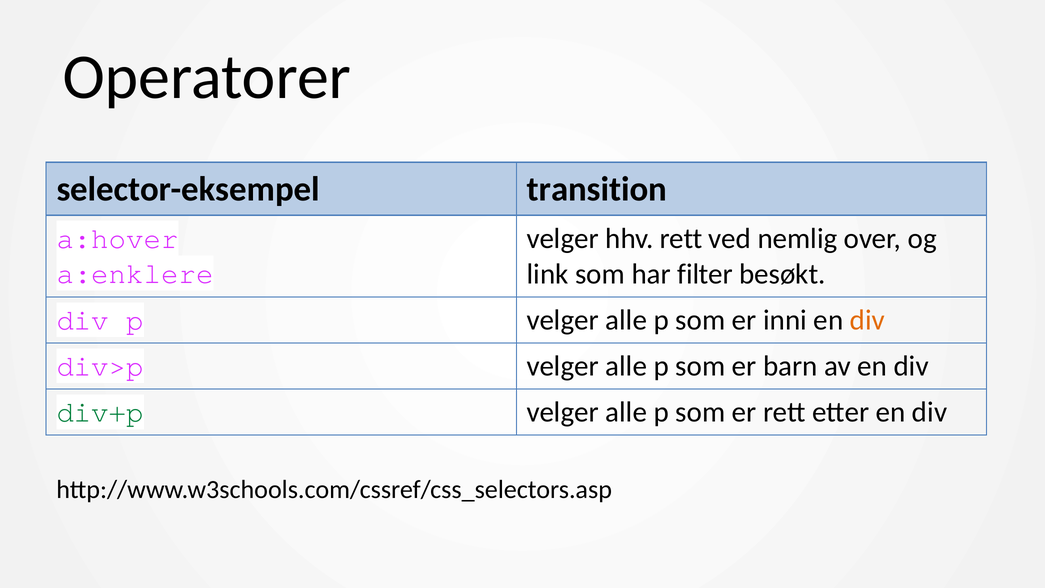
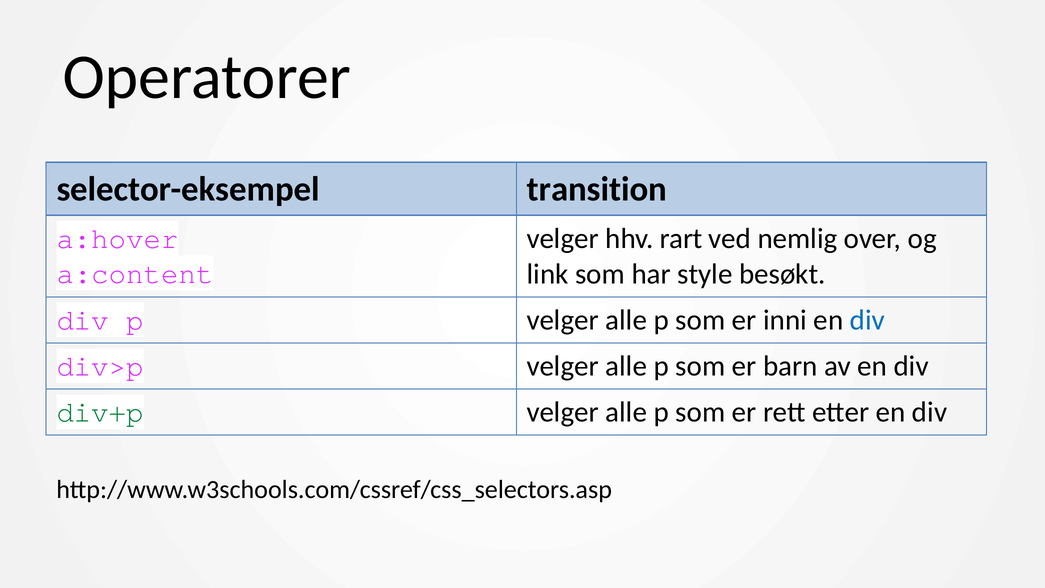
hhv rett: rett -> rart (681, 239)
a:enklere: a:enklere -> a:content (135, 274)
filter: filter -> style (705, 274)
div colour: orange -> blue (867, 320)
